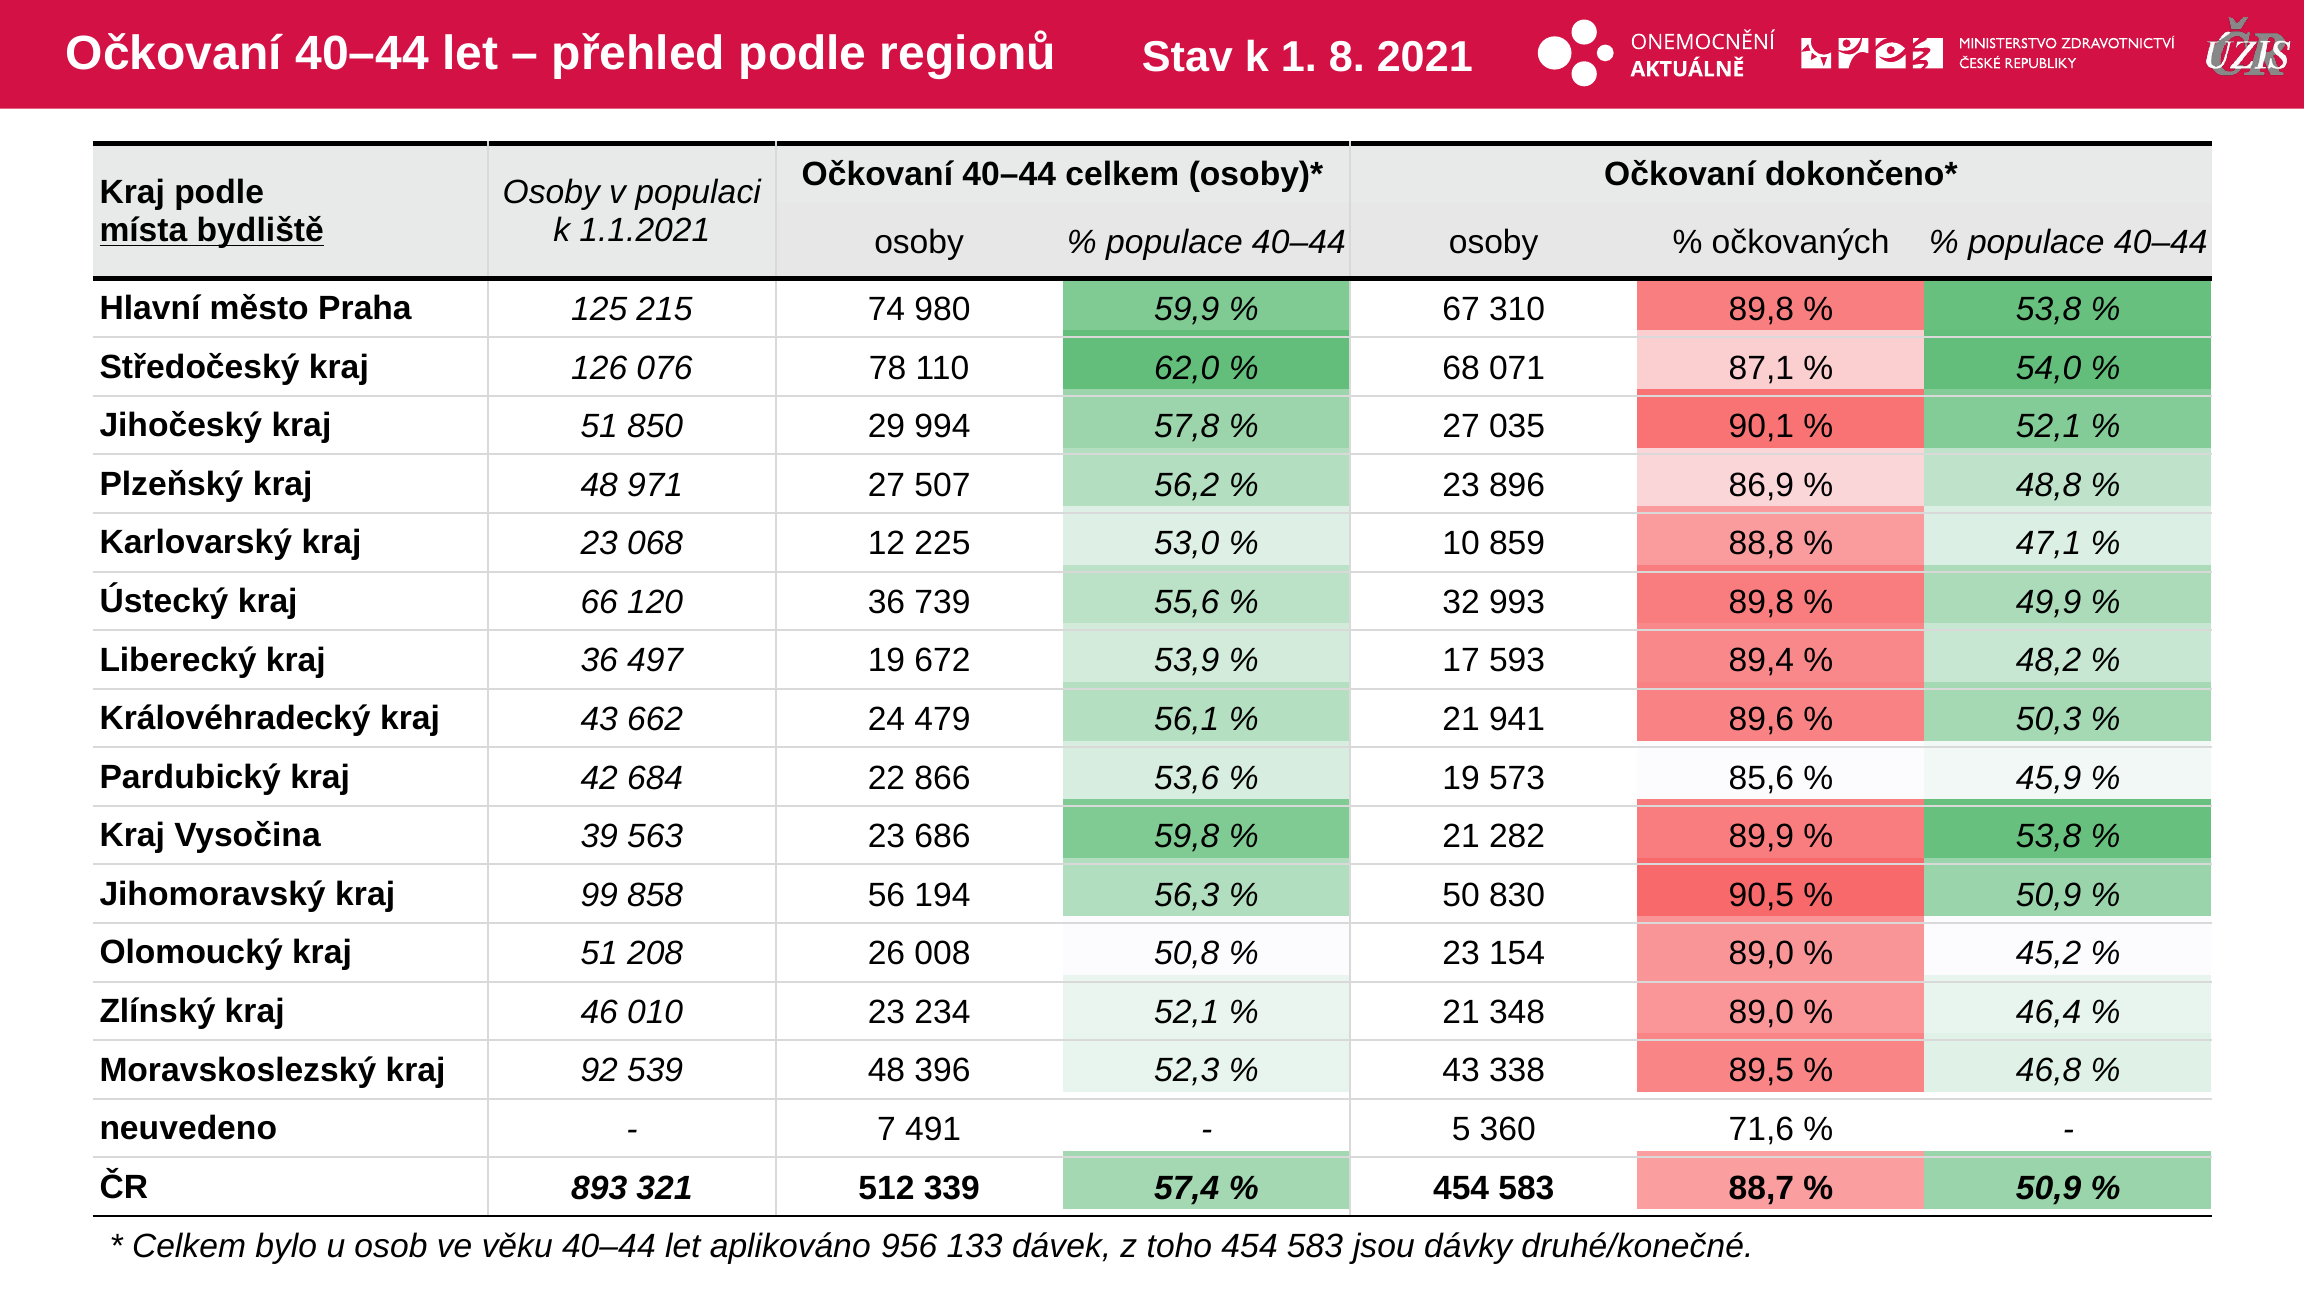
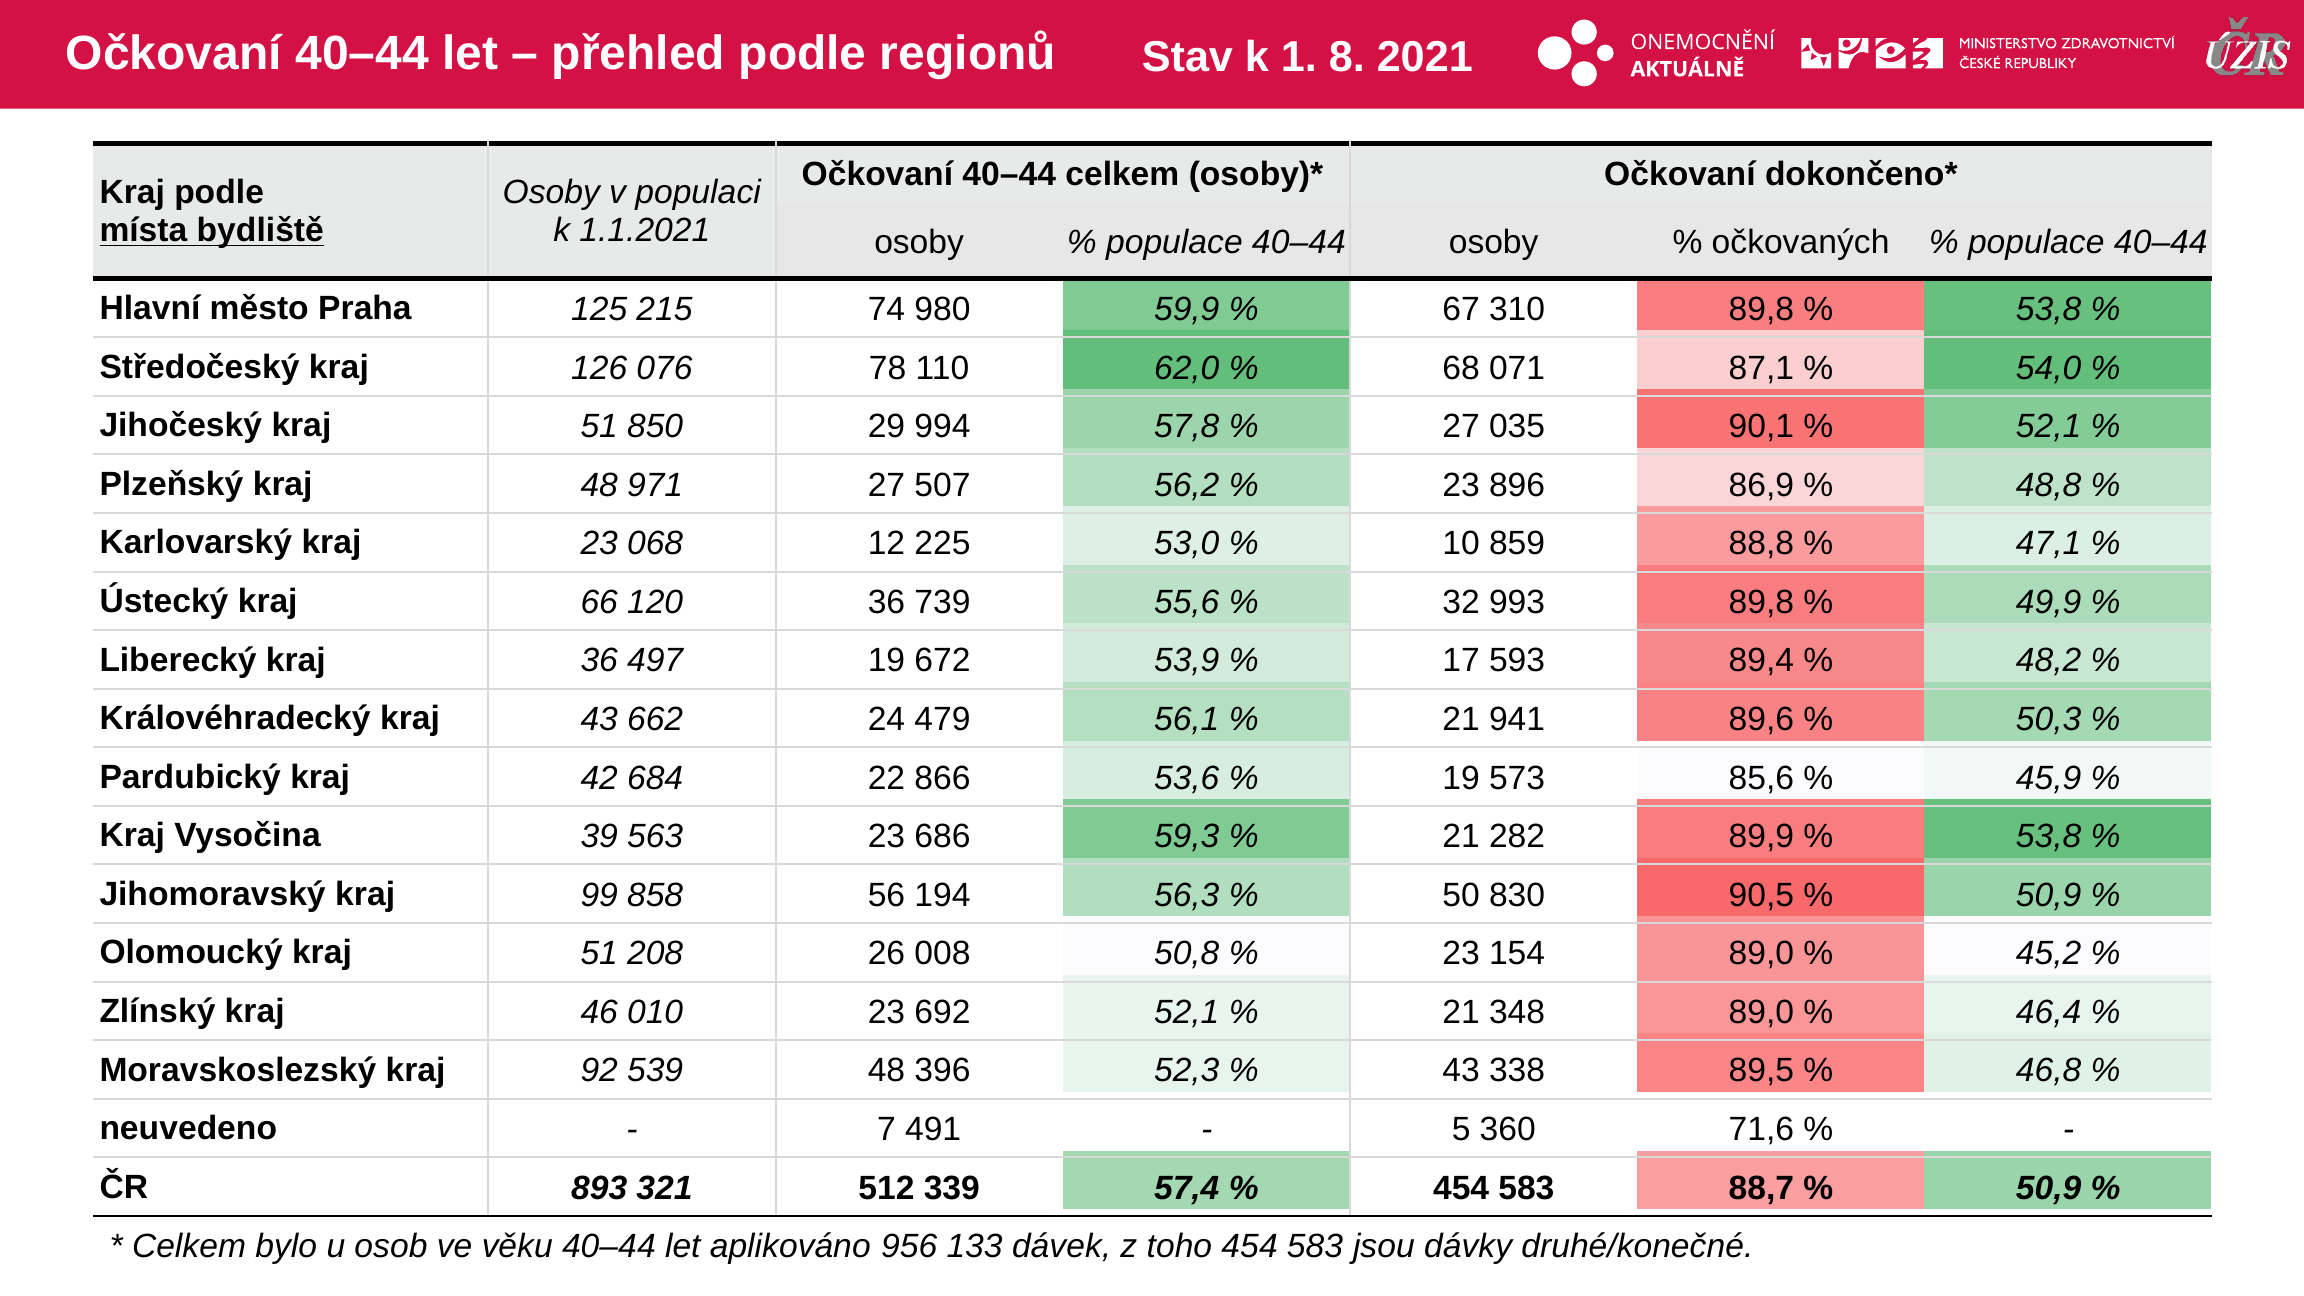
59,8: 59,8 -> 59,3 (1187, 837)
234: 234 -> 692 (942, 1012)
